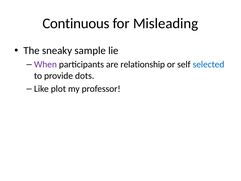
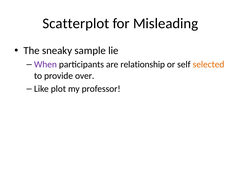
Continuous: Continuous -> Scatterplot (76, 23)
selected colour: blue -> orange (208, 64)
dots: dots -> over (85, 76)
